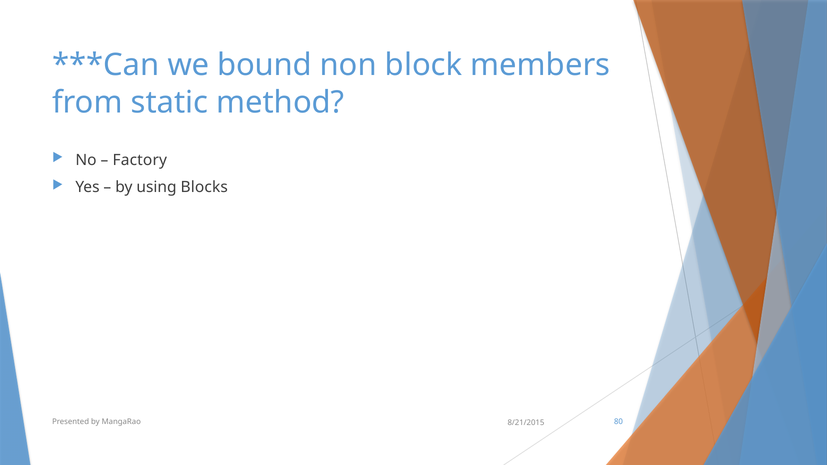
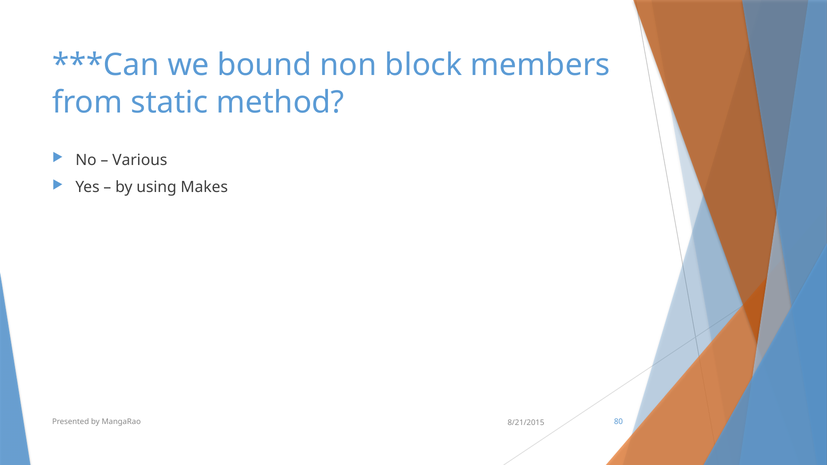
Factory: Factory -> Various (140, 160)
Blocks: Blocks -> Makes (204, 187)
